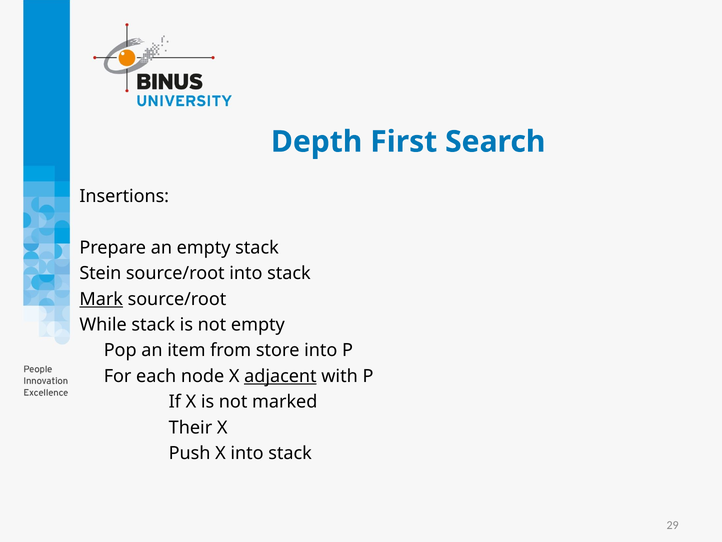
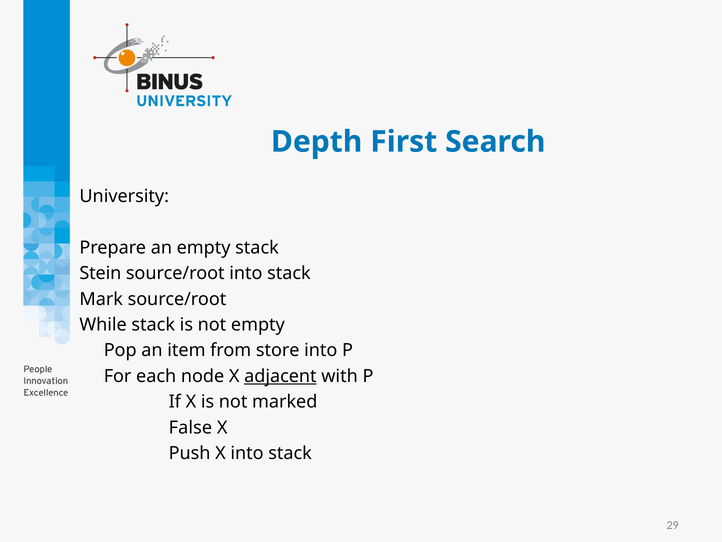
Insertions: Insertions -> University (124, 196)
Mark underline: present -> none (101, 299)
Their: Their -> False (190, 427)
